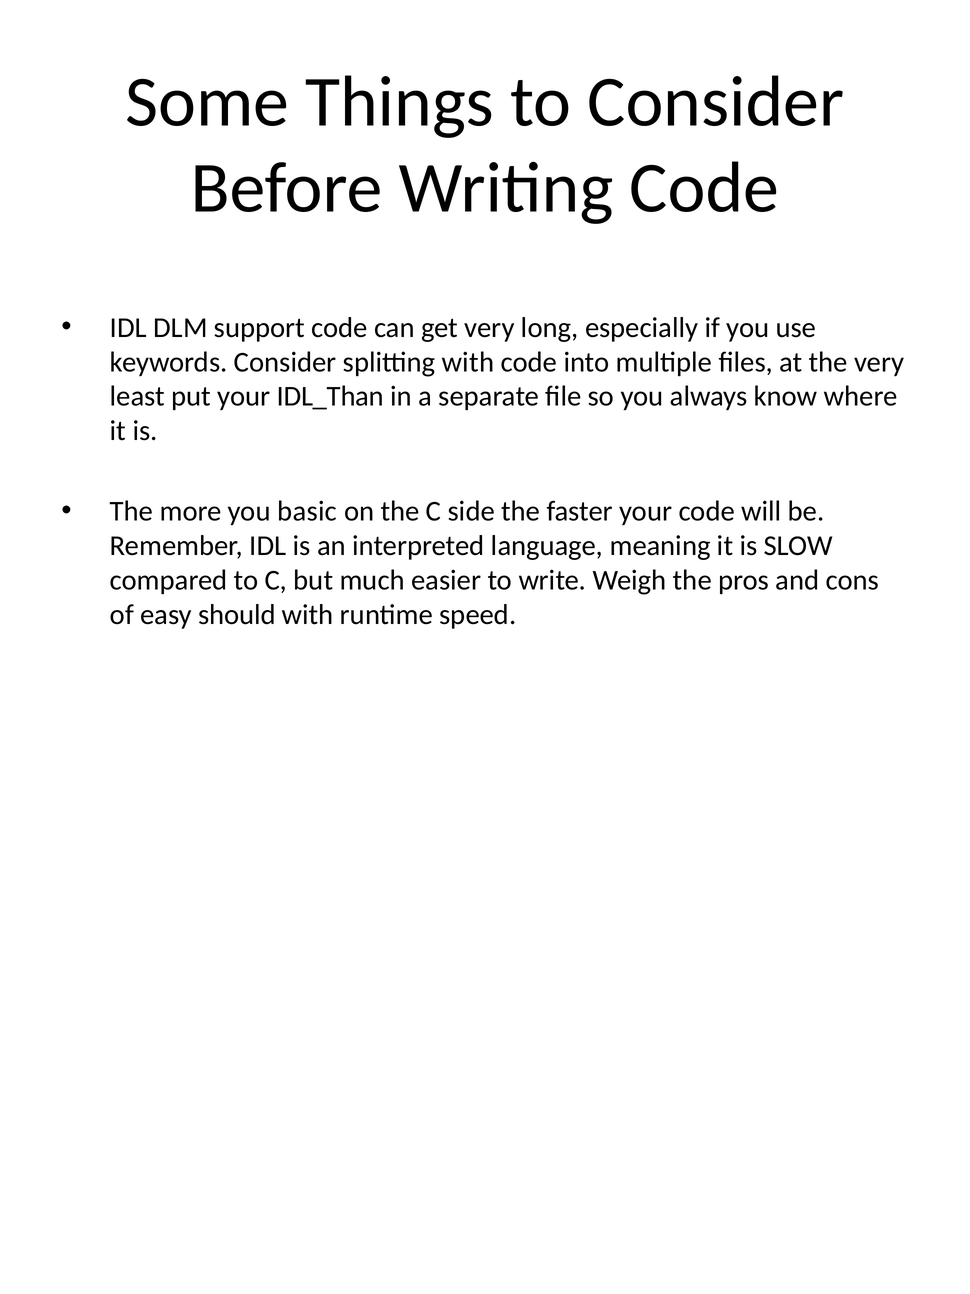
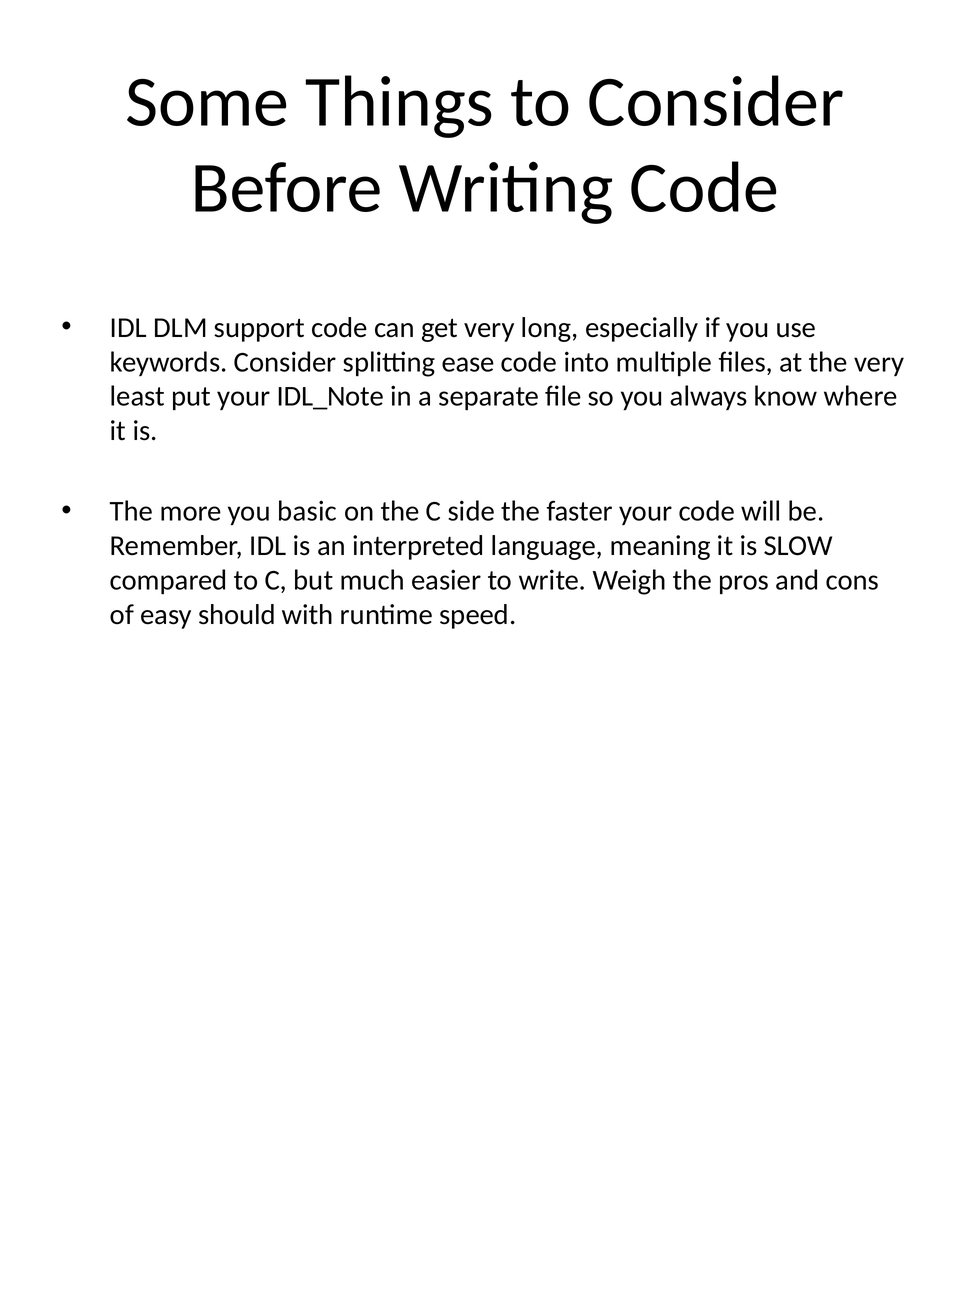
splitting with: with -> ease (468, 362)
IDL_Than: IDL_Than -> IDL_Note (330, 396)
